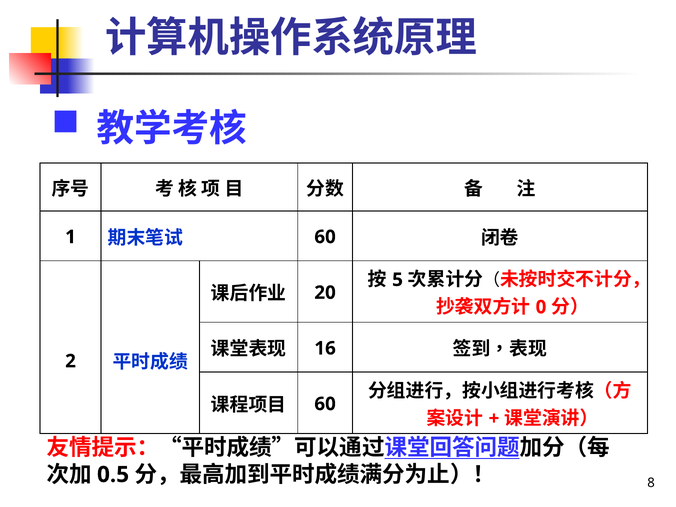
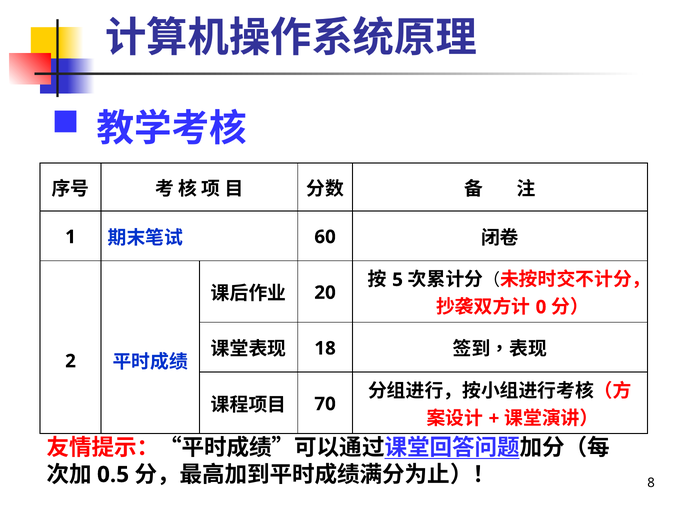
16: 16 -> 18 (325, 348)
60: 60 -> 70 (325, 404)
